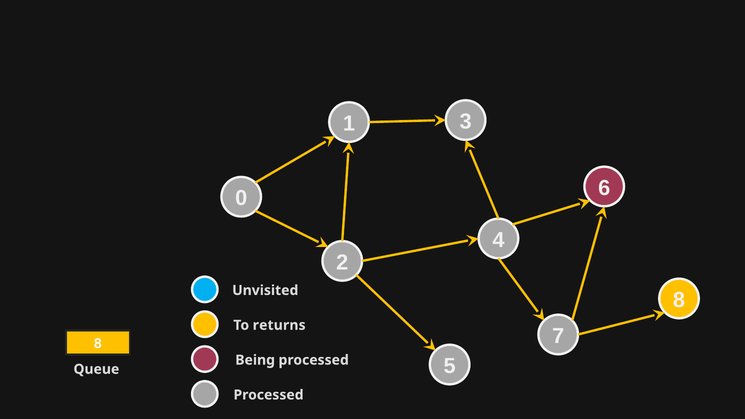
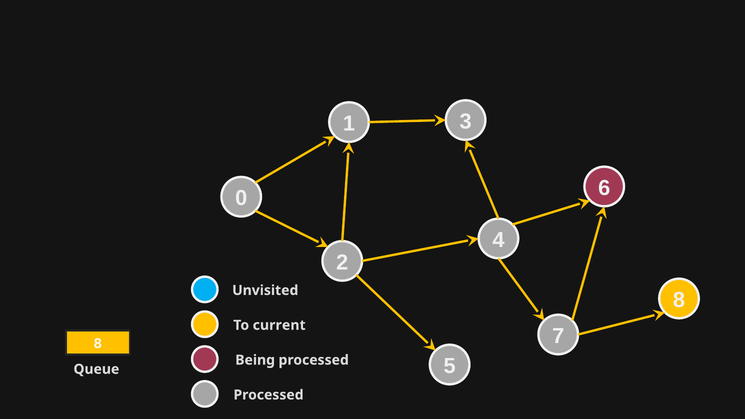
returns: returns -> current (279, 325)
